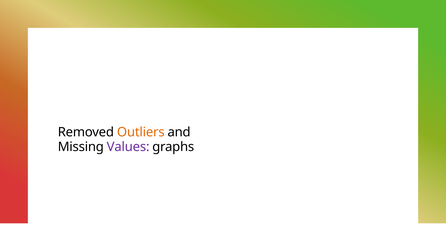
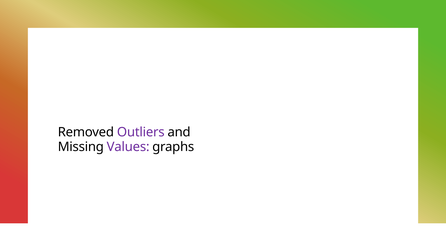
Outliers colour: orange -> purple (141, 132)
